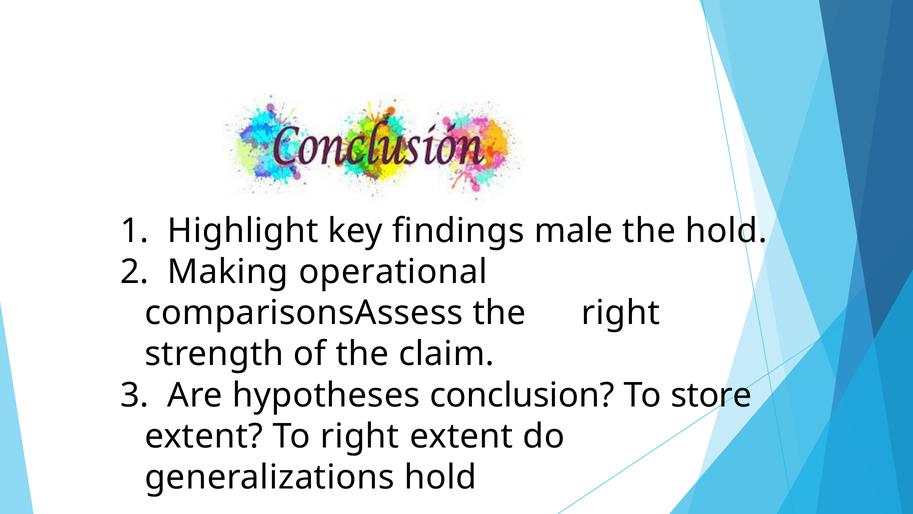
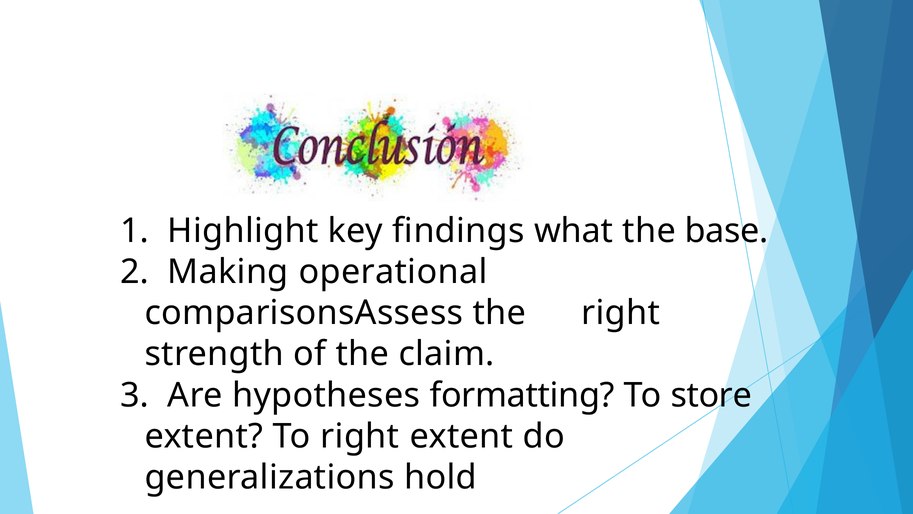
male: male -> what (574, 231)
the hold: hold -> base (727, 231)
hypotheses conclusion: conclusion -> formatting (522, 395)
